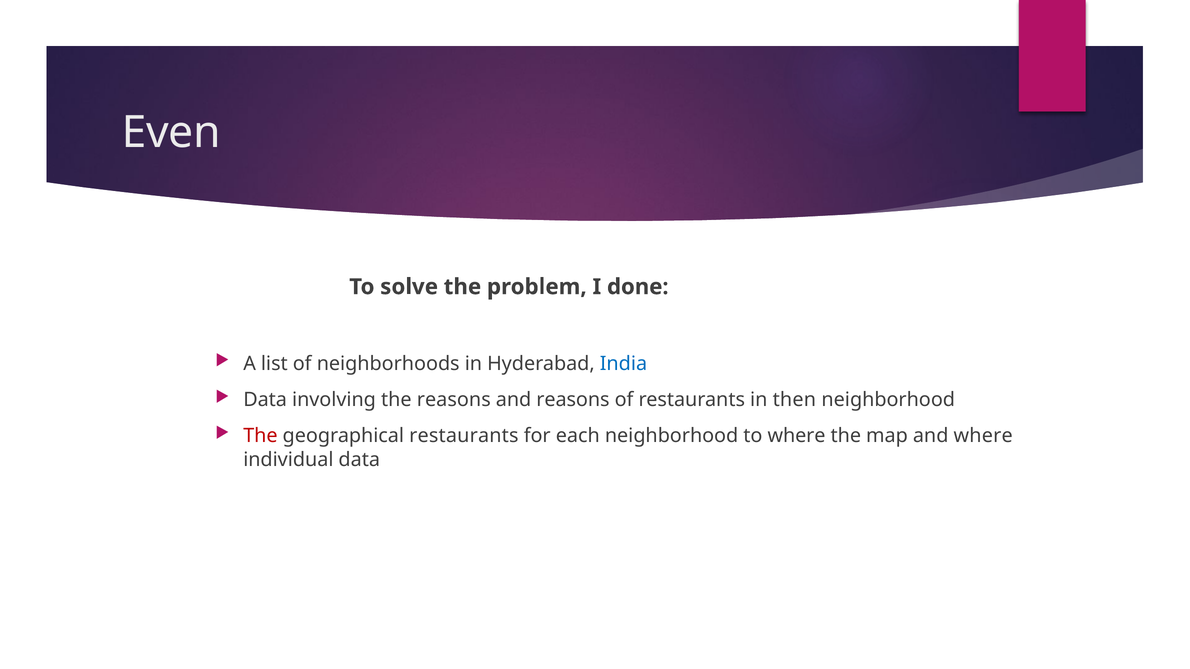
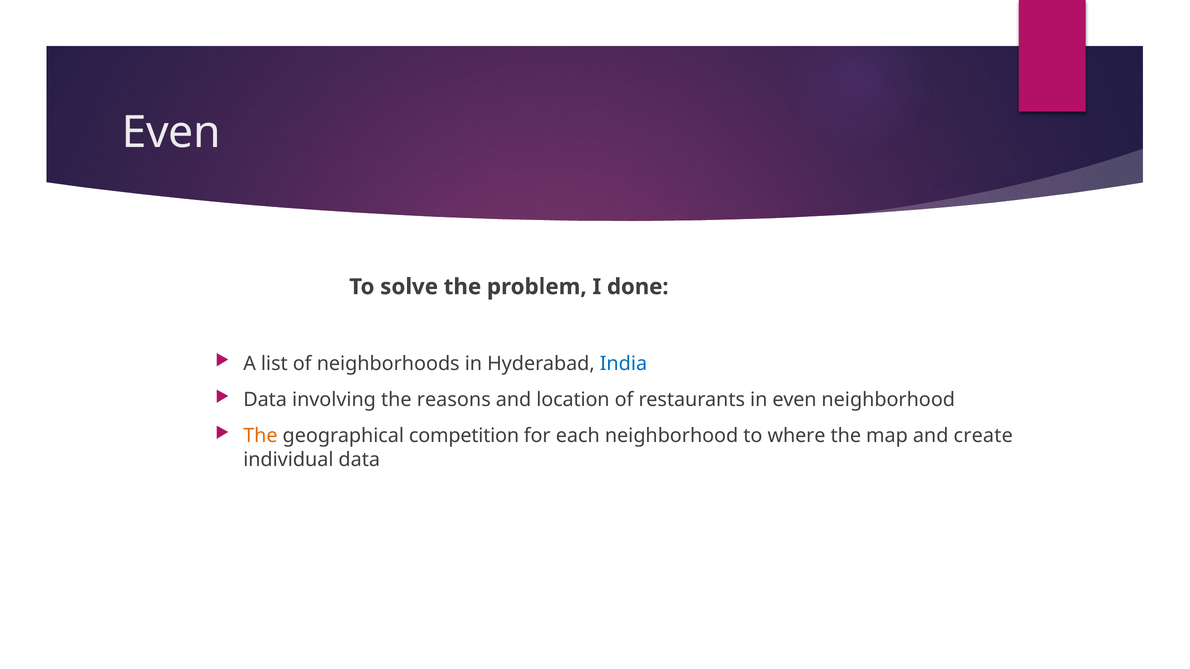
and reasons: reasons -> location (573, 400)
in then: then -> even (795, 400)
The colour: red -> orange (260, 436)
geographical restaurants: restaurants -> competition (464, 436)
and where: where -> create (983, 436)
